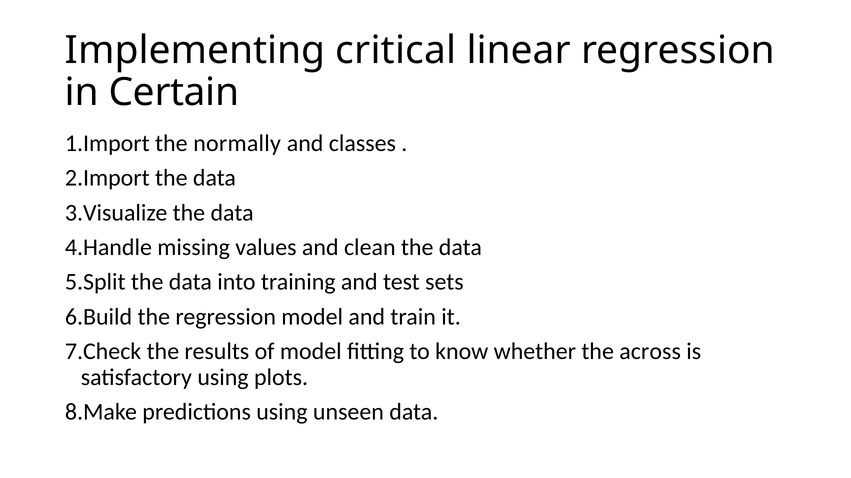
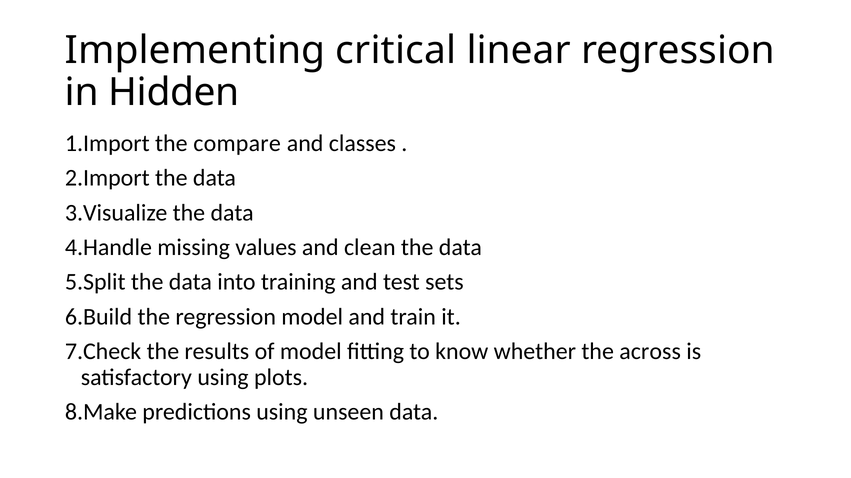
Certain: Certain -> Hidden (174, 93)
normally: normally -> compare (237, 143)
